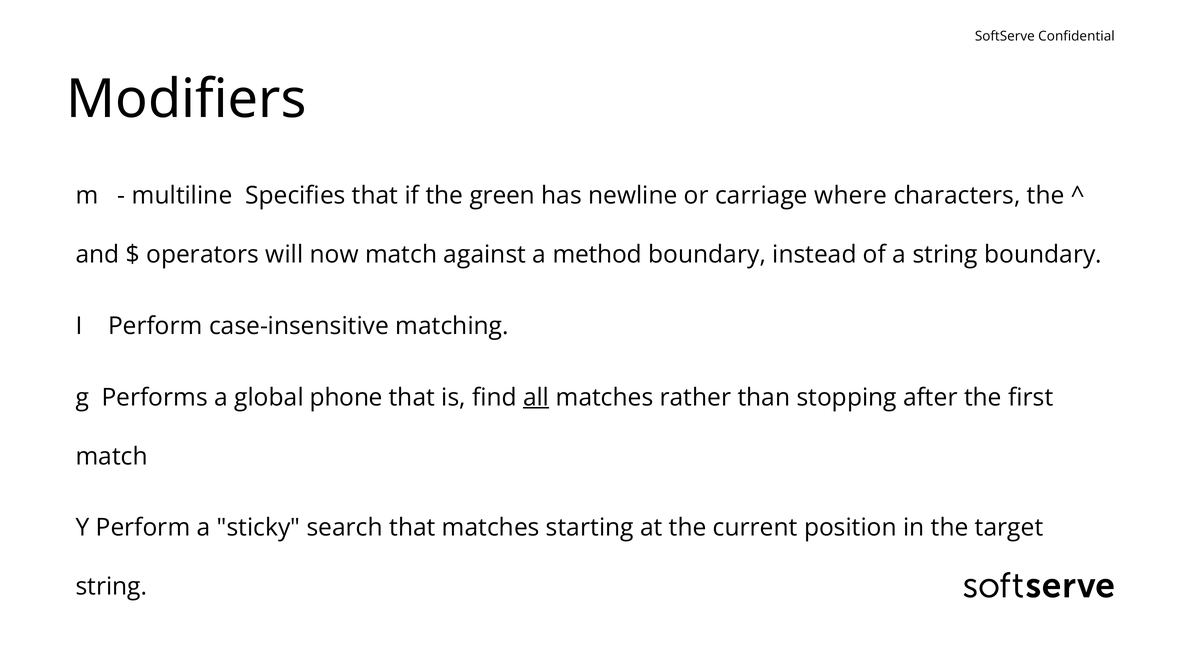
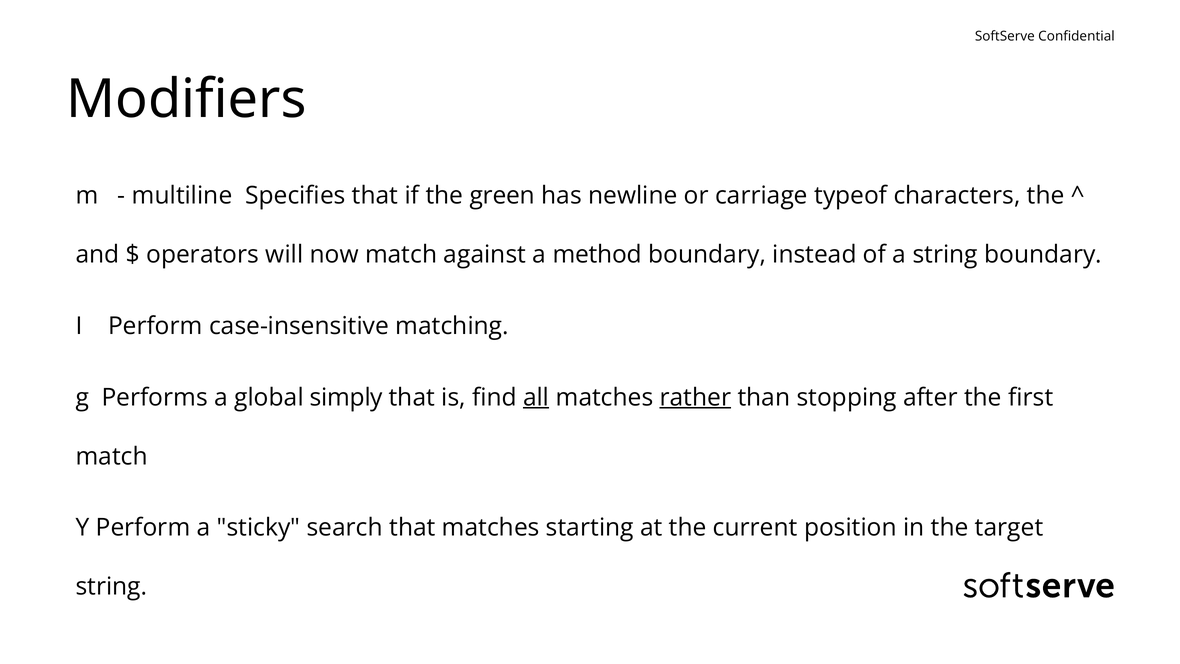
where: where -> typeof (851, 196)
phone: phone -> simply (346, 397)
rather underline: none -> present (695, 397)
